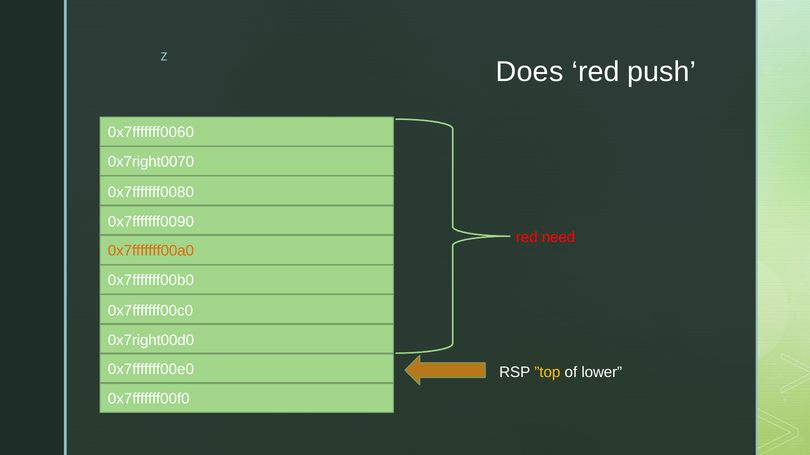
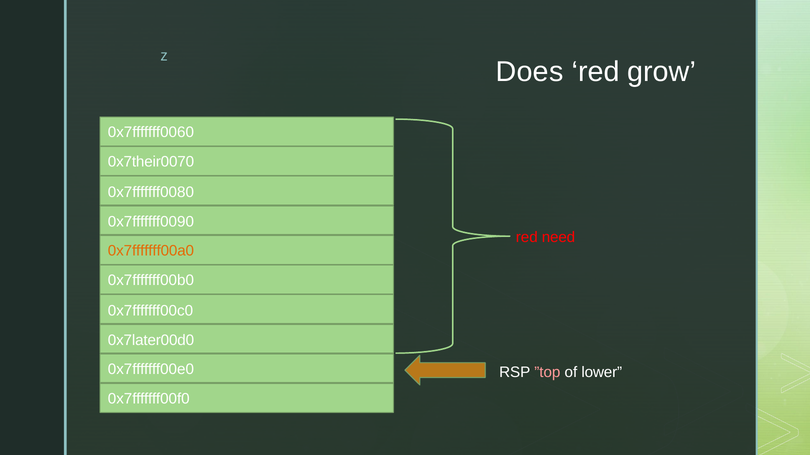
push: push -> grow (662, 72)
0x7right0070: 0x7right0070 -> 0x7their0070 (151, 162)
0x7right00d0: 0x7right00d0 -> 0x7later00d0 (151, 341)
”top colour: yellow -> pink (547, 373)
